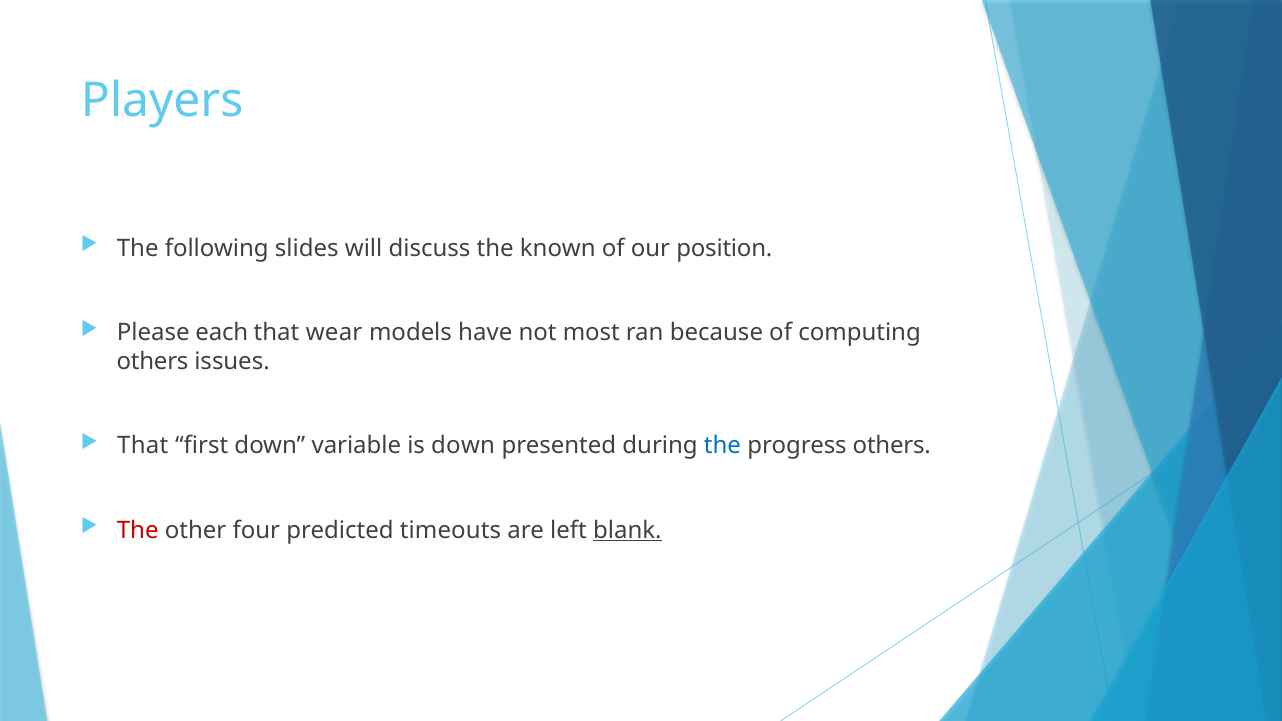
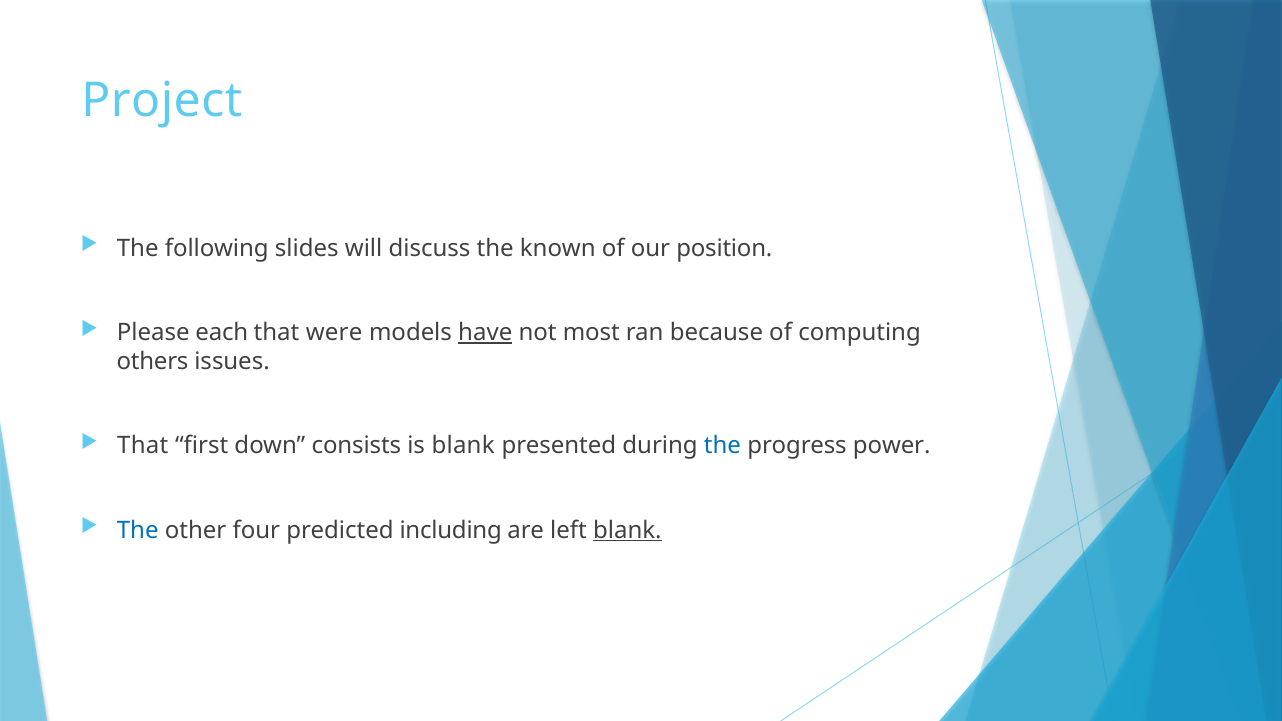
Players: Players -> Project (162, 101)
wear: wear -> were (334, 333)
have underline: none -> present (485, 333)
variable: variable -> consists (356, 446)
is down: down -> blank (463, 446)
progress others: others -> power (892, 446)
The colour: red -> blue (138, 530)
timeouts: timeouts -> including (451, 530)
